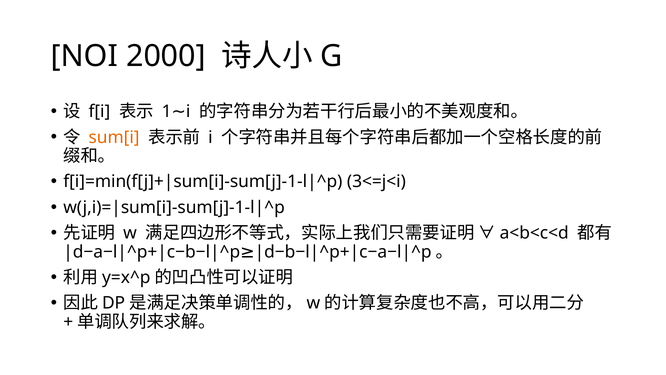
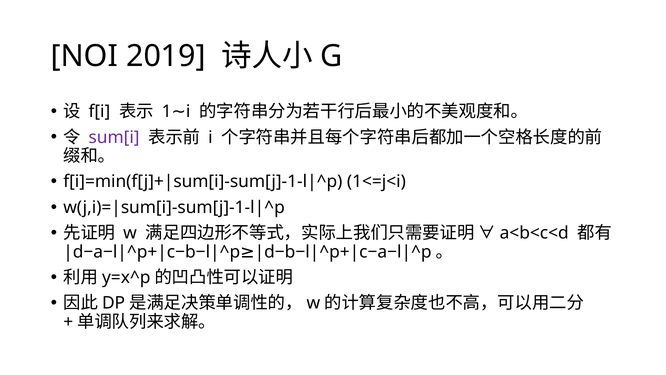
2000: 2000 -> 2019 (166, 56)
sum[i colour: orange -> purple (114, 137)
3<=j<i: 3<=j<i -> 1<=j<i (376, 182)
